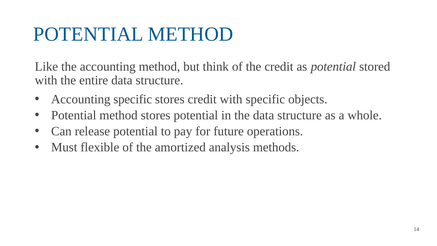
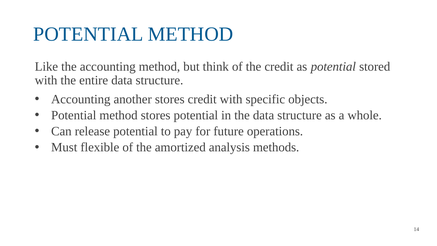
Accounting specific: specific -> another (133, 99)
